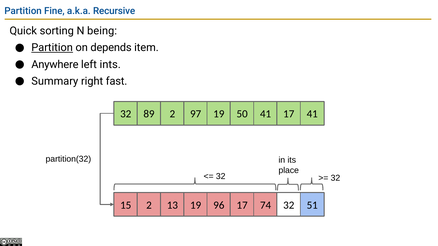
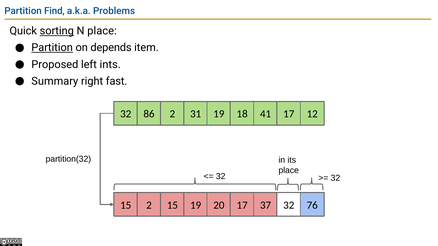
Fine: Fine -> Find (54, 11)
Recursive: Recursive -> Problems (114, 11)
sorting underline: none -> present (57, 31)
N being: being -> place (102, 31)
Anywhere: Anywhere -> Proposed (55, 65)
89: 89 -> 86 (149, 114)
97: 97 -> 31 (196, 114)
50: 50 -> 18 (242, 114)
17 41: 41 -> 12 (312, 114)
2 13: 13 -> 15 (172, 205)
96: 96 -> 20 (219, 205)
74: 74 -> 37 (266, 205)
51: 51 -> 76 (312, 205)
